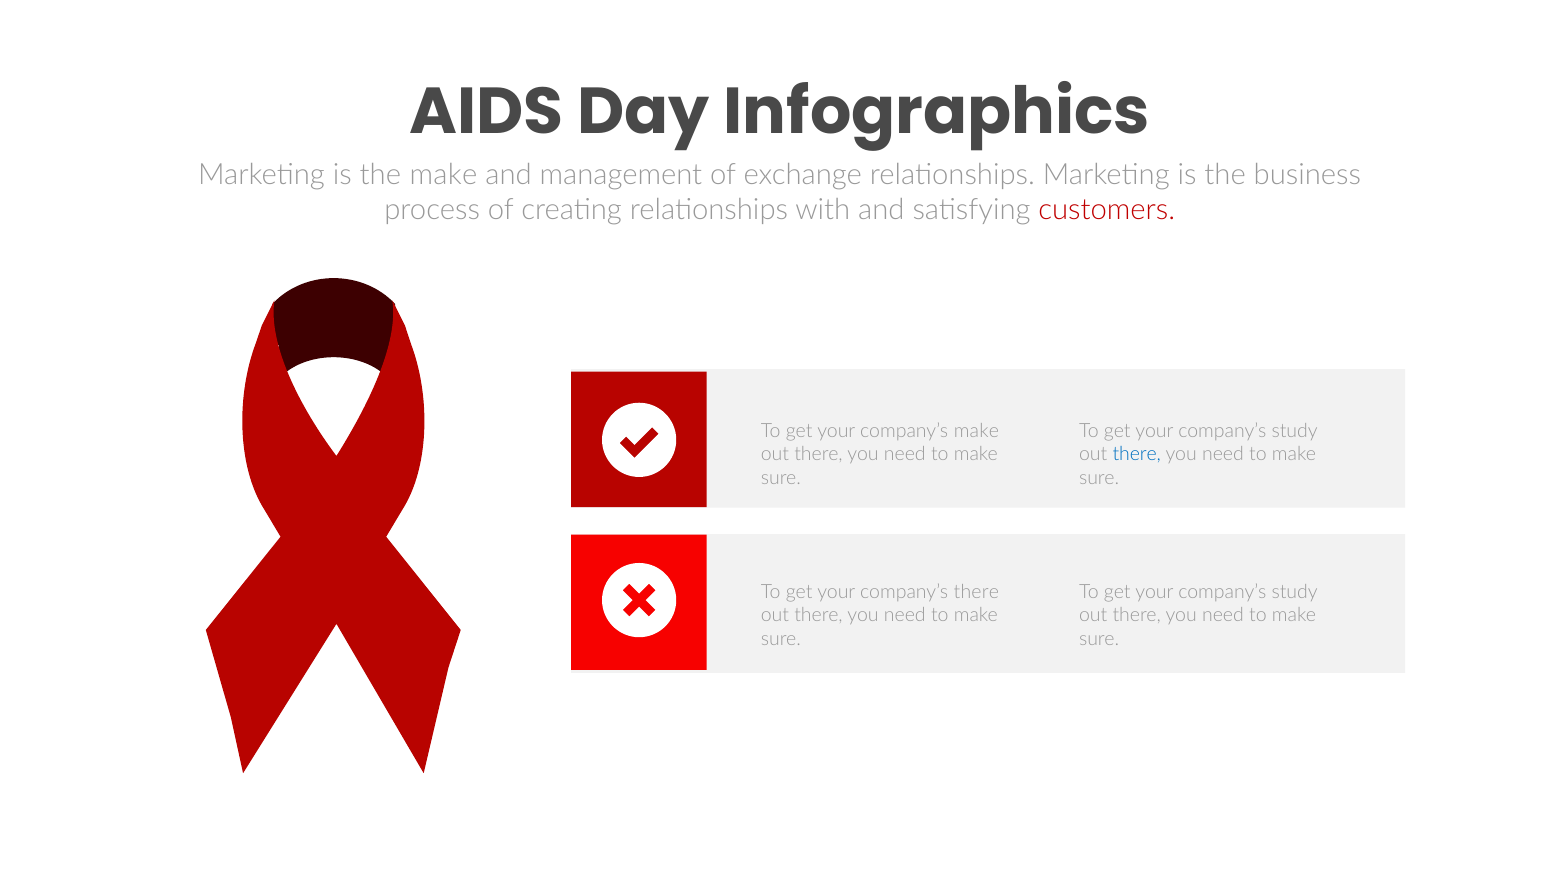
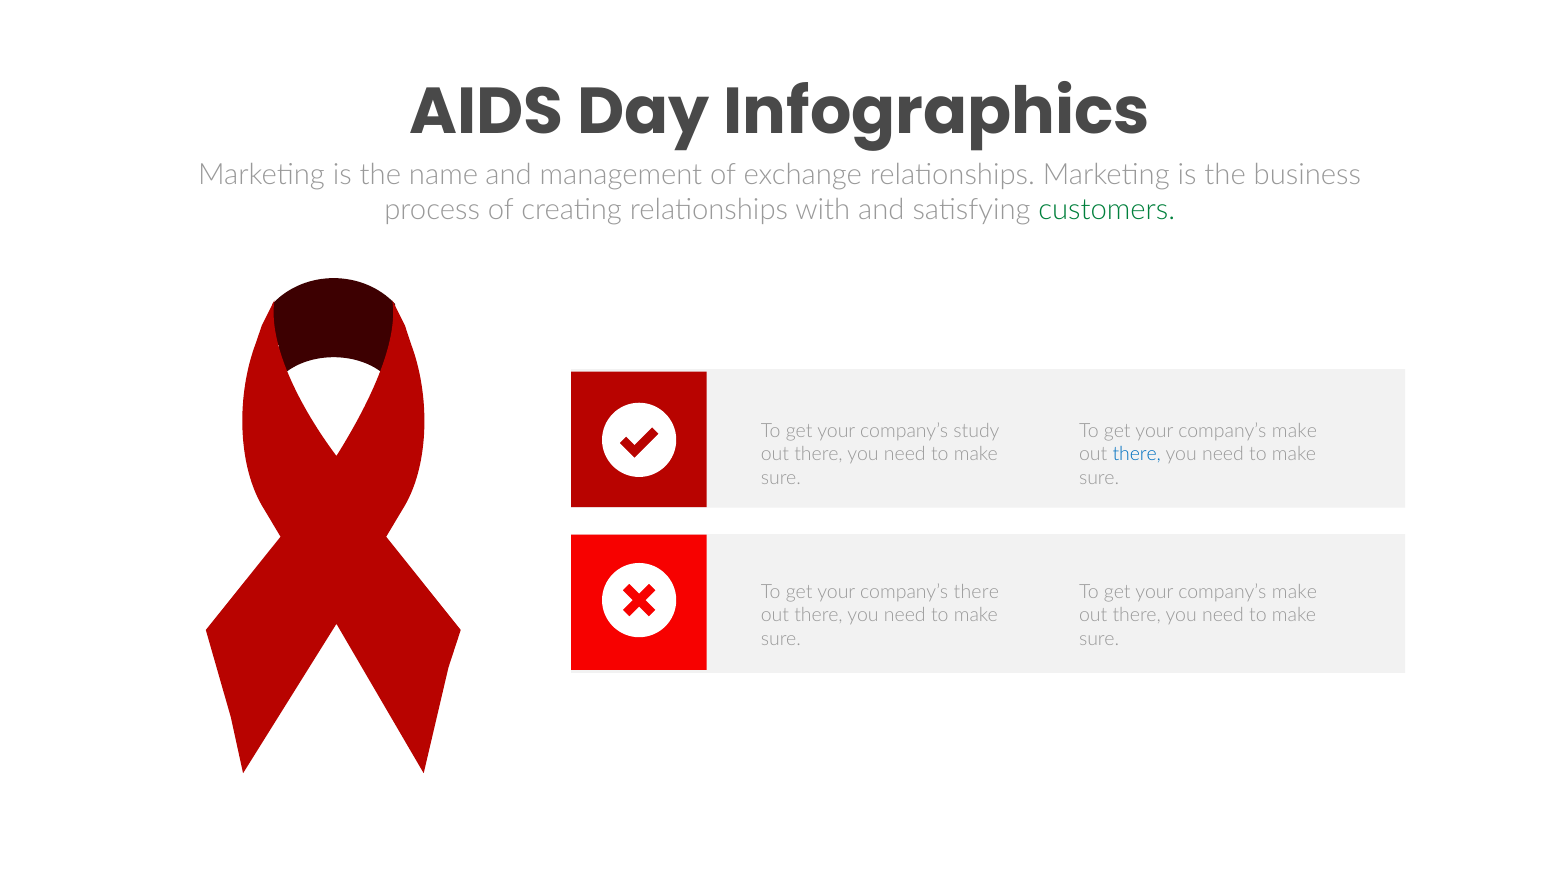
the make: make -> name (444, 175)
customers colour: red -> green (1107, 210)
company’s make: make -> study (976, 431)
study: study -> make (1295, 431)
study: study -> make (1295, 592)
